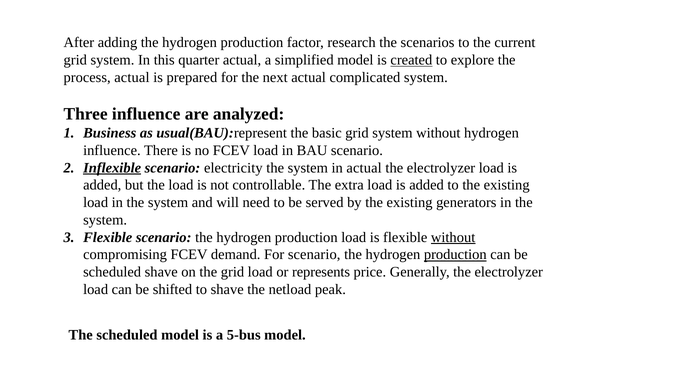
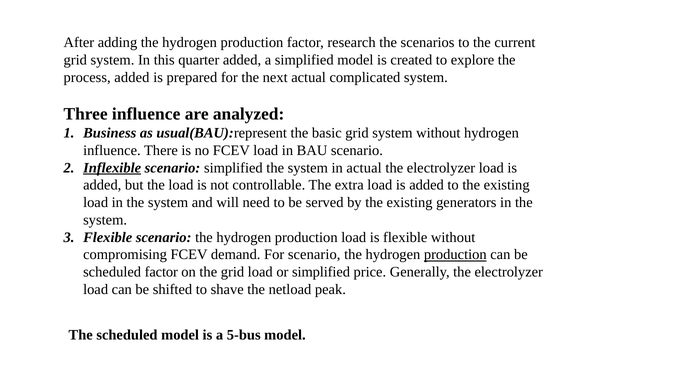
quarter actual: actual -> added (242, 60)
created underline: present -> none (411, 60)
process actual: actual -> added (132, 77)
scenario electricity: electricity -> simplified (233, 168)
without underline: present -> none (453, 237)
scheduled shave: shave -> factor (161, 272)
or represents: represents -> simplified (321, 272)
